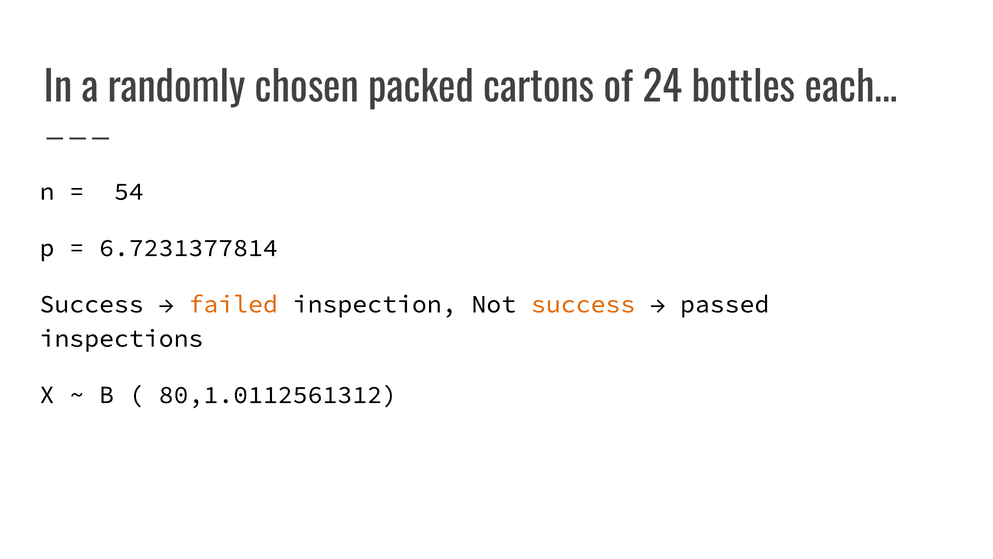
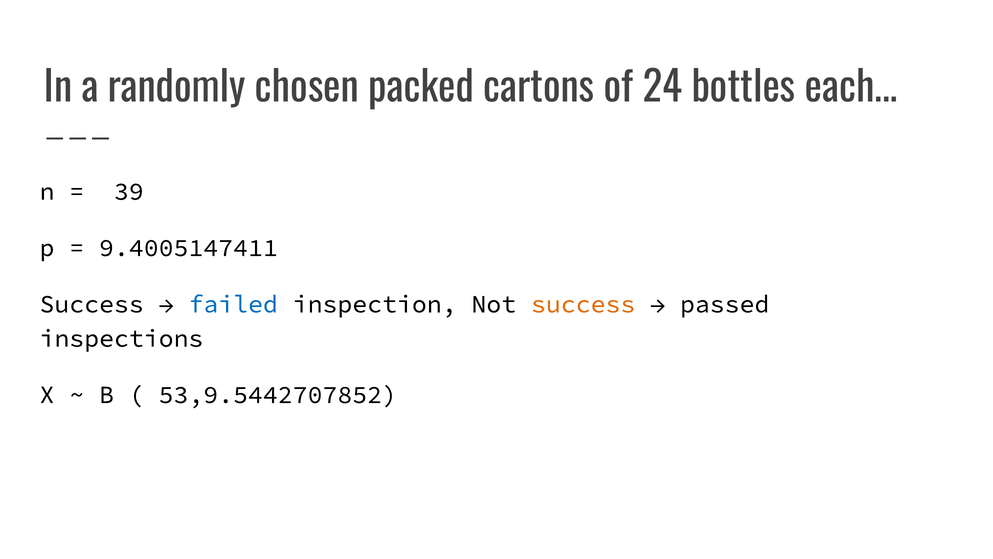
54: 54 -> 39 (129, 191)
6.7231377814: 6.7231377814 -> 9.4005147411 (188, 248)
failed colour: orange -> blue (233, 304)
80,1.0112561312: 80,1.0112561312 -> 53,9.5442707852 (278, 395)
